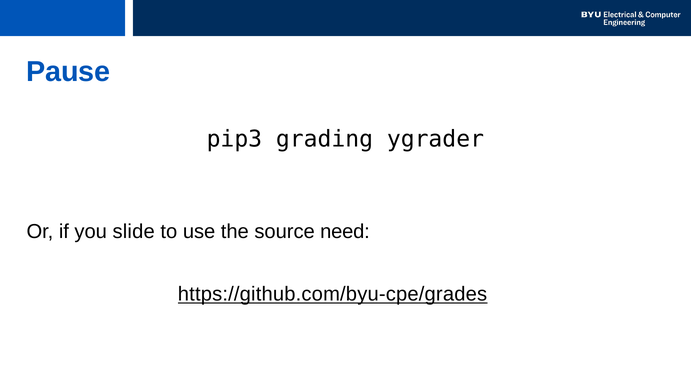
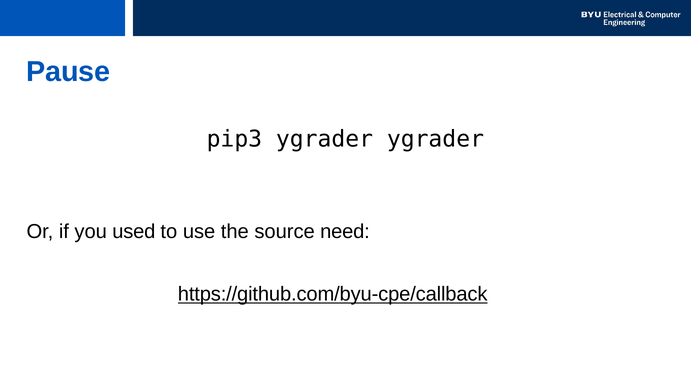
pip3 grading: grading -> ygrader (325, 139)
slide: slide -> used (134, 231)
https://github.com/byu-cpe/grades: https://github.com/byu-cpe/grades -> https://github.com/byu-cpe/callback (333, 294)
